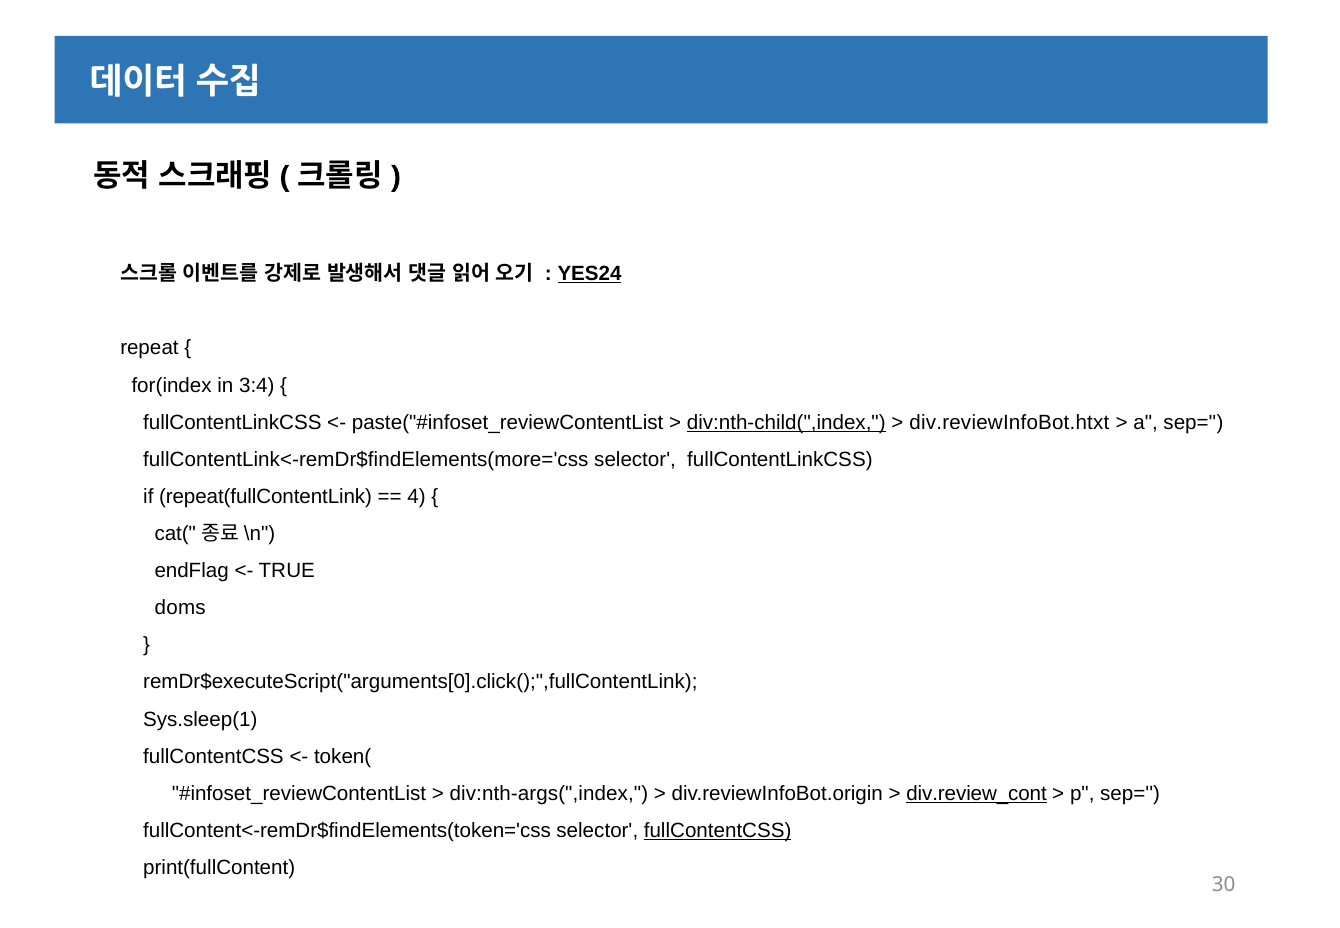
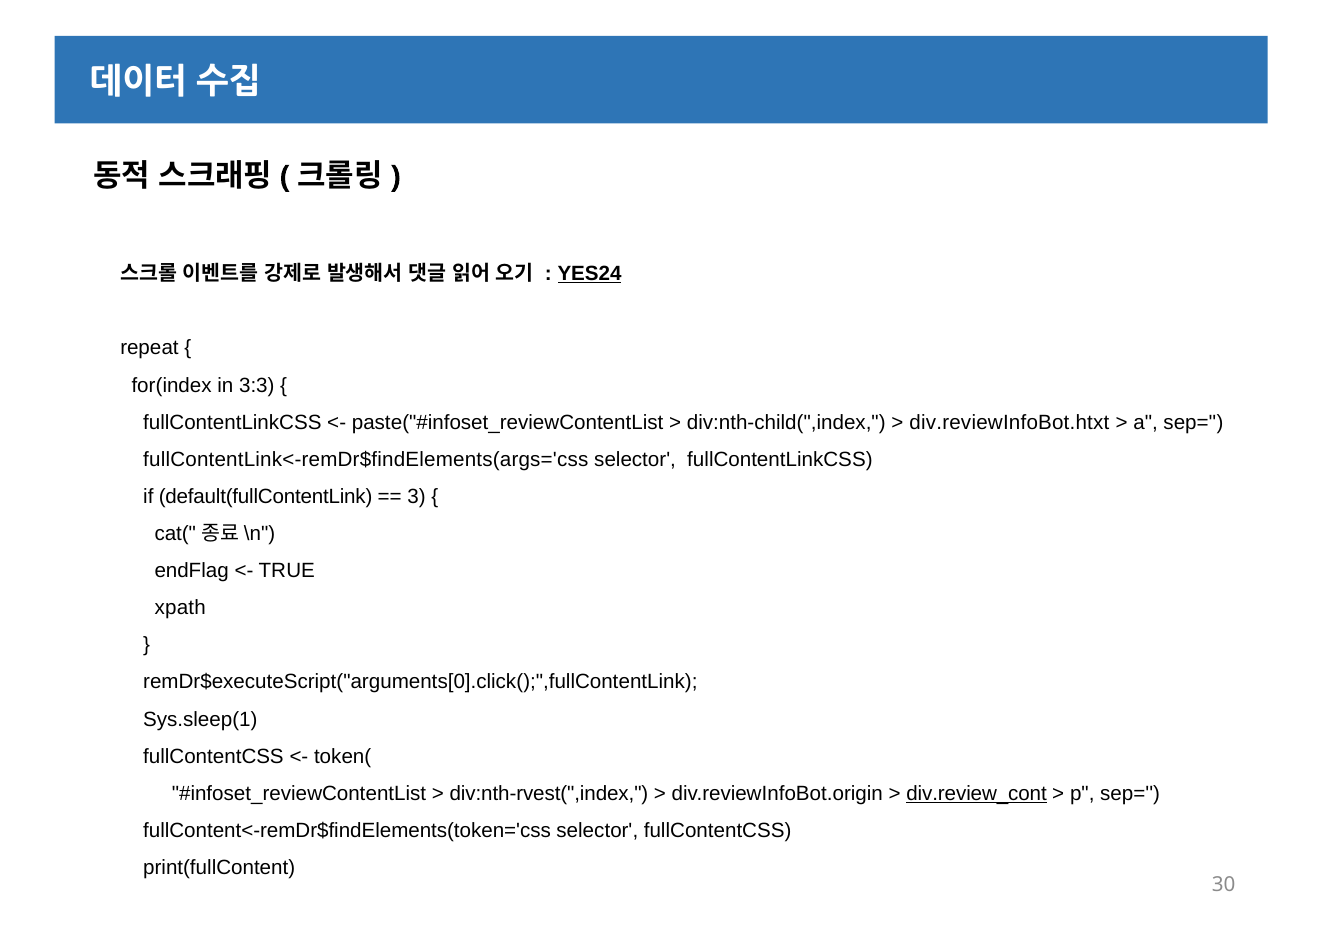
3:4: 3:4 -> 3:3 (257, 385)
div:nth-child(",index underline: present -> none (786, 422)
fullContentLink<-remDr$findElements(more='css: fullContentLink<-remDr$findElements(more='css -> fullContentLink<-remDr$findElements(args='css (366, 459)
repeat(fullContentLink: repeat(fullContentLink -> default(fullContentLink (266, 496)
4: 4 -> 3 (417, 496)
doms: doms -> xpath (180, 608)
div:nth-args(",index: div:nth-args(",index -> div:nth-rvest(",index (549, 793)
fullContentCSS underline: present -> none (718, 830)
